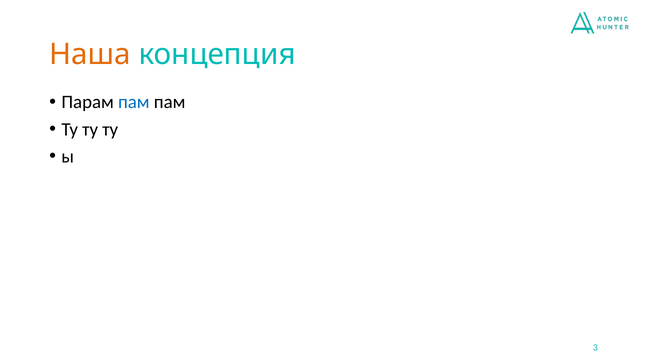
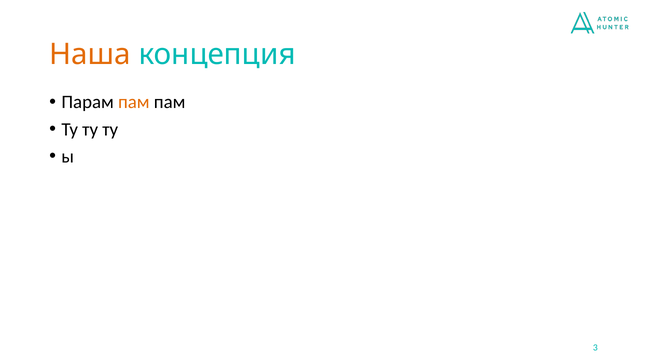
пам colour: blue -> orange (134, 102)
